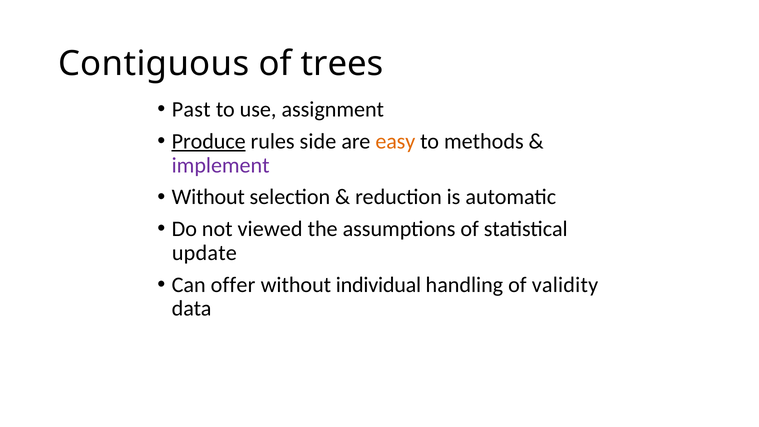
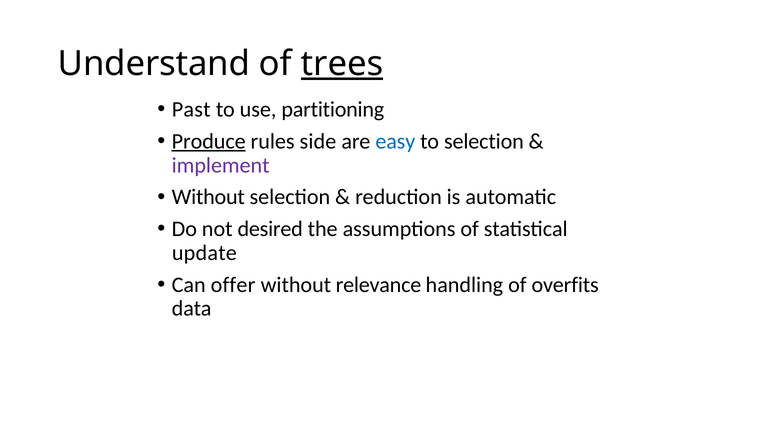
Contiguous: Contiguous -> Understand (154, 64)
trees underline: none -> present (342, 64)
assignment: assignment -> partitioning (333, 110)
easy colour: orange -> blue (395, 141)
to methods: methods -> selection (484, 141)
viewed: viewed -> desired (270, 229)
individual: individual -> relevance (378, 285)
validity: validity -> overfits (565, 285)
